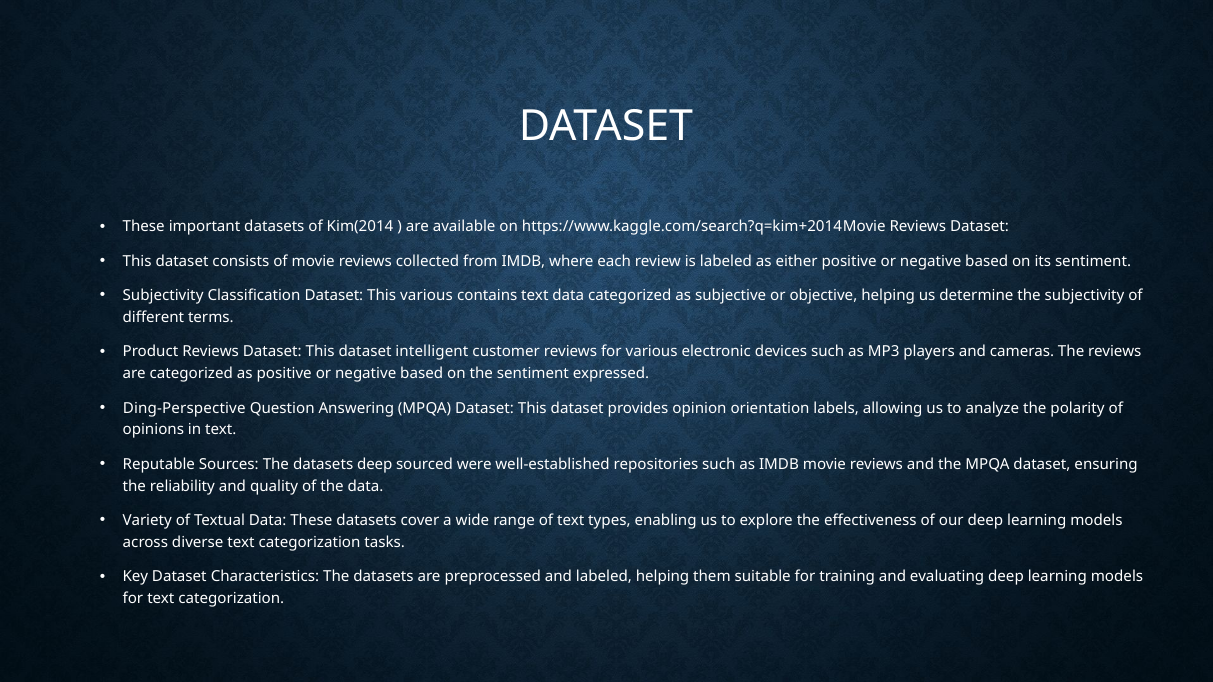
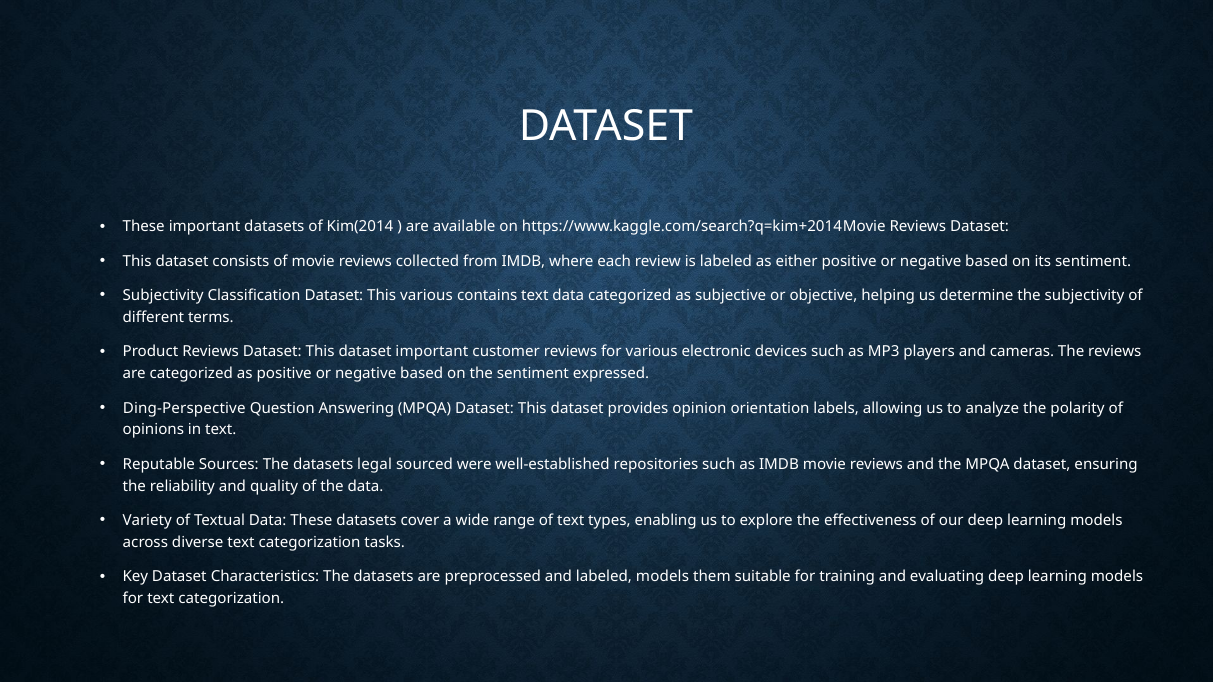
dataset intelligent: intelligent -> important (432, 352)
datasets deep: deep -> legal (375, 465)
labeled helping: helping -> models (662, 577)
